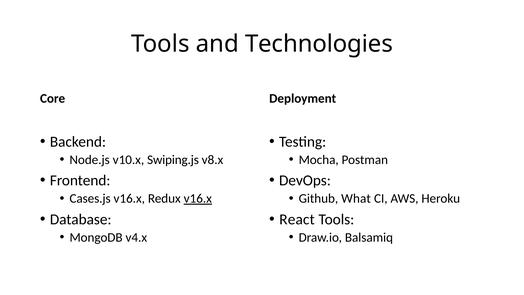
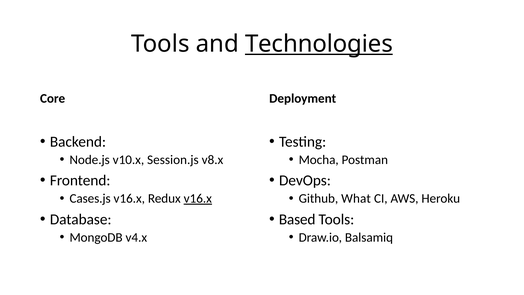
Technologies underline: none -> present (319, 44)
Swiping.js: Swiping.js -> Session.js (173, 160)
React: React -> Based (297, 219)
